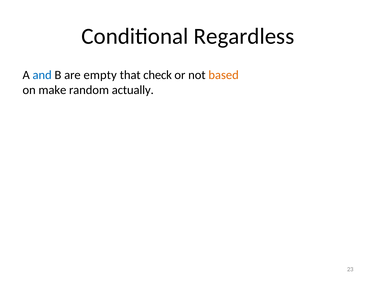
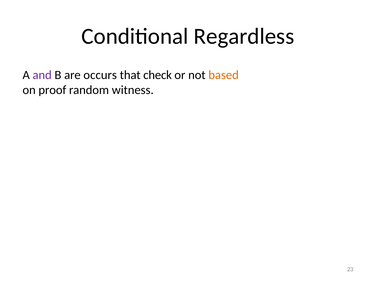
and colour: blue -> purple (42, 75)
empty: empty -> occurs (100, 75)
make: make -> proof (52, 90)
actually: actually -> witness (133, 90)
